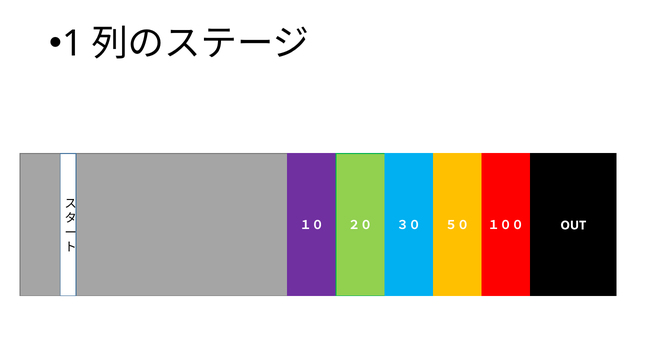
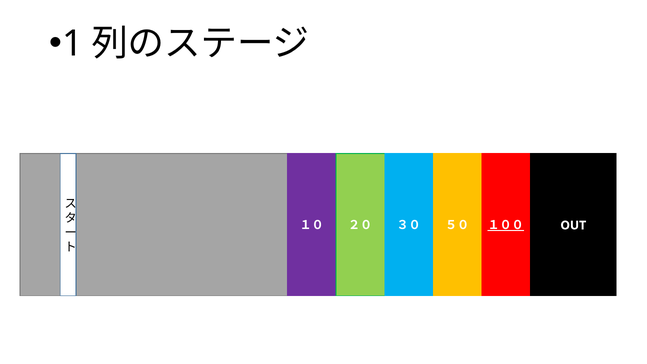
１００ underline: none -> present (506, 225)
